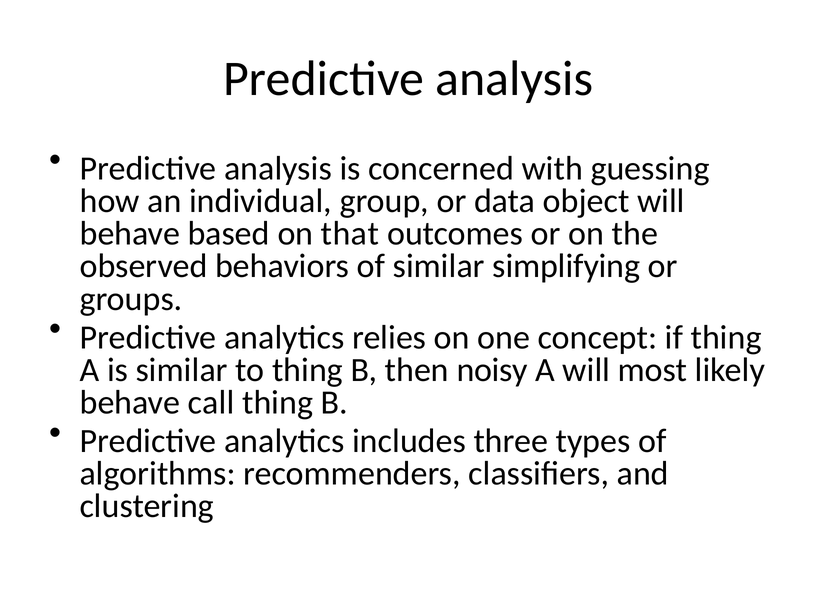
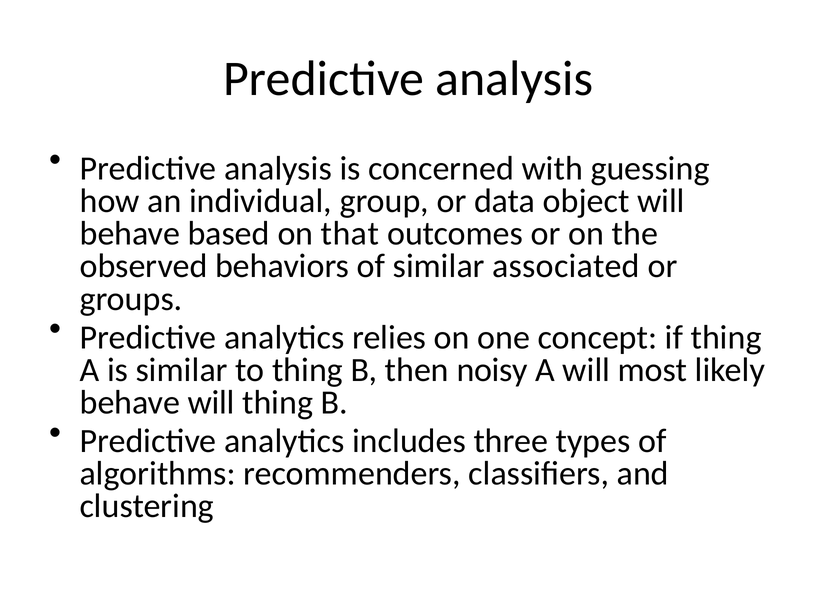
simplifying: simplifying -> associated (566, 267)
behave call: call -> will (211, 403)
